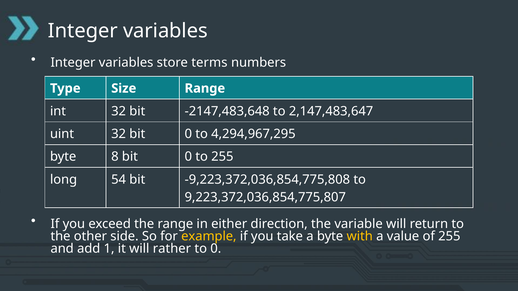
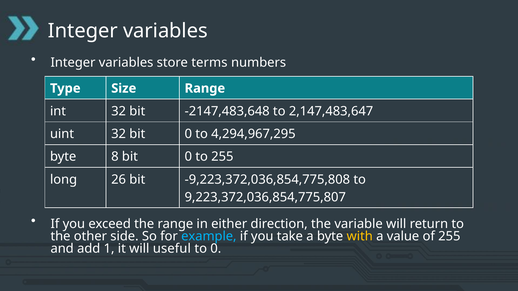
54: 54 -> 26 (119, 180)
example colour: yellow -> light blue (209, 237)
rather: rather -> useful (172, 249)
